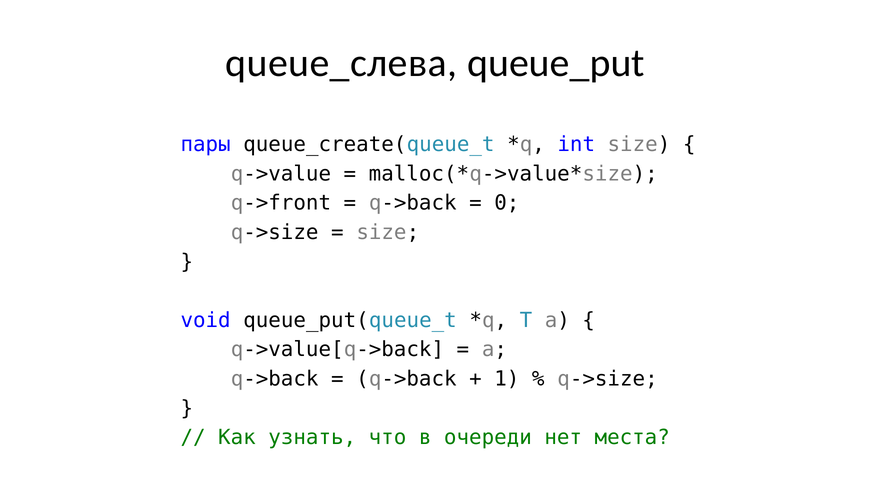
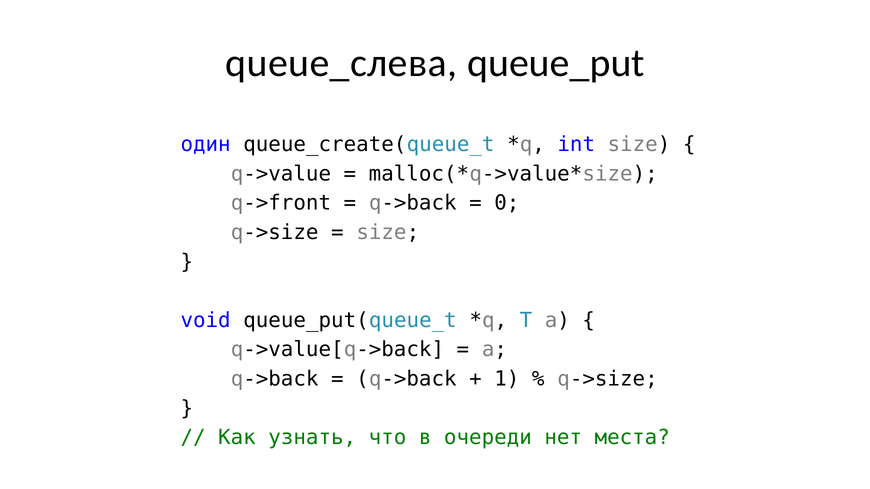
пары: пары -> один (206, 144)
